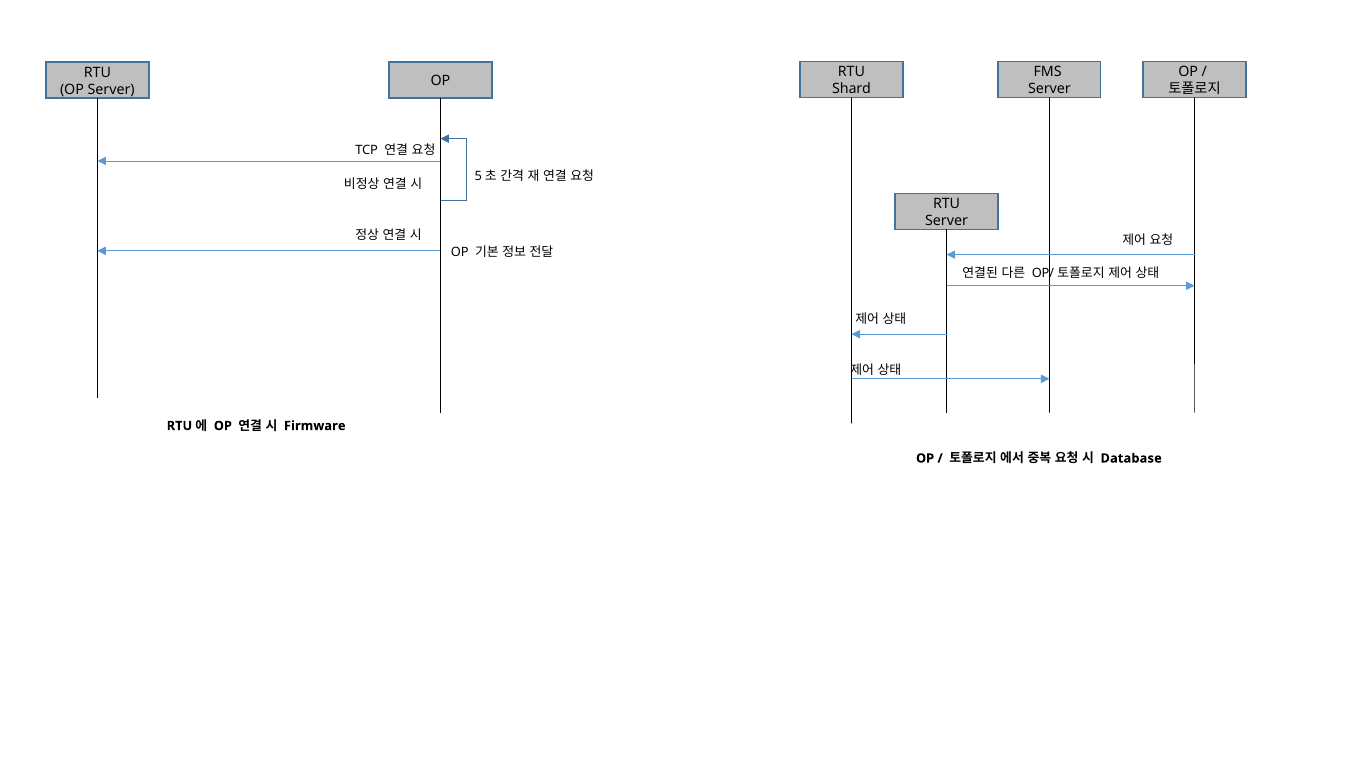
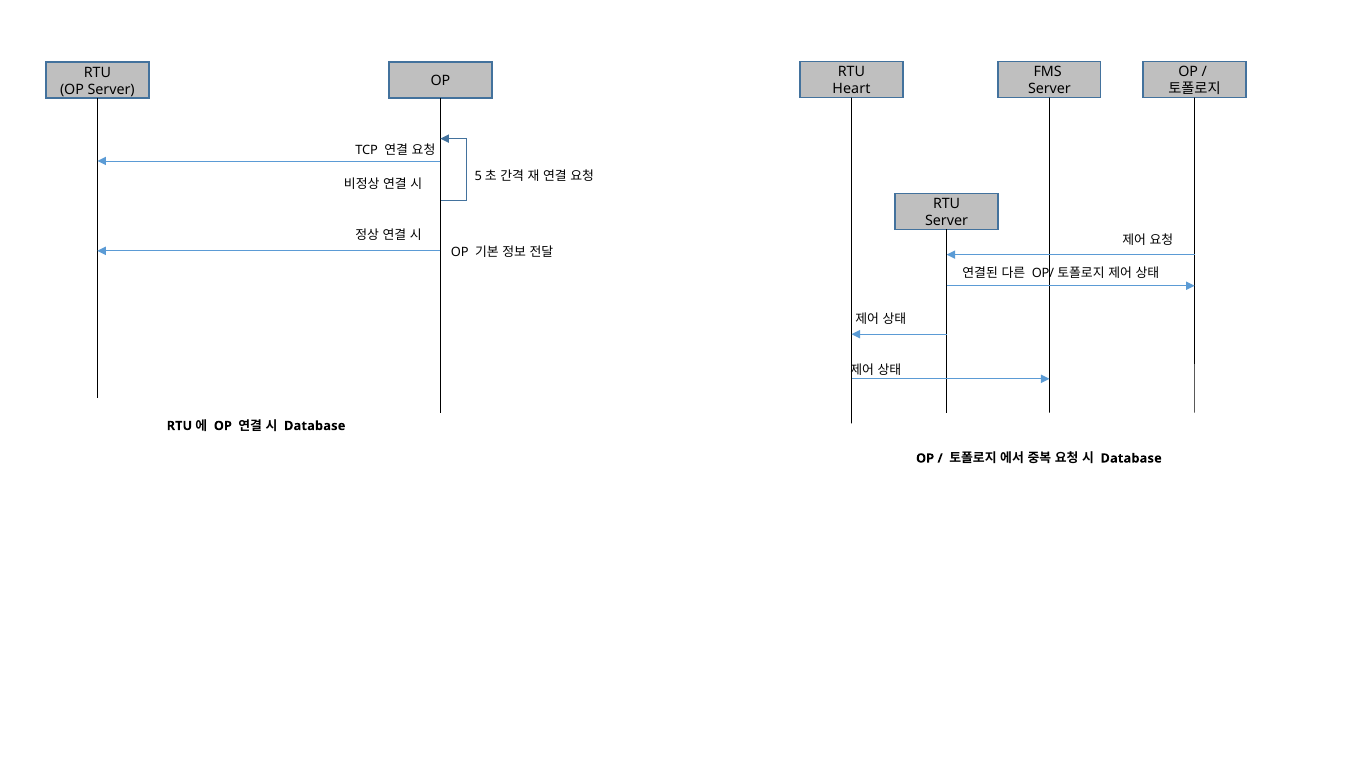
Shard: Shard -> Heart (851, 89)
Firmware: Firmware -> Database (315, 426)
